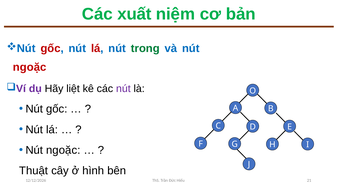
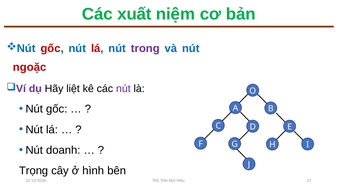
trong colour: green -> purple (145, 49)
ngoặc: ngoặc -> doanh (63, 151)
Thuật: Thuật -> Trọng (34, 171)
